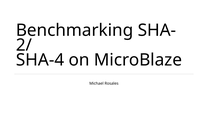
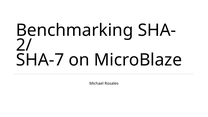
SHA-4: SHA-4 -> SHA-7 (40, 60)
